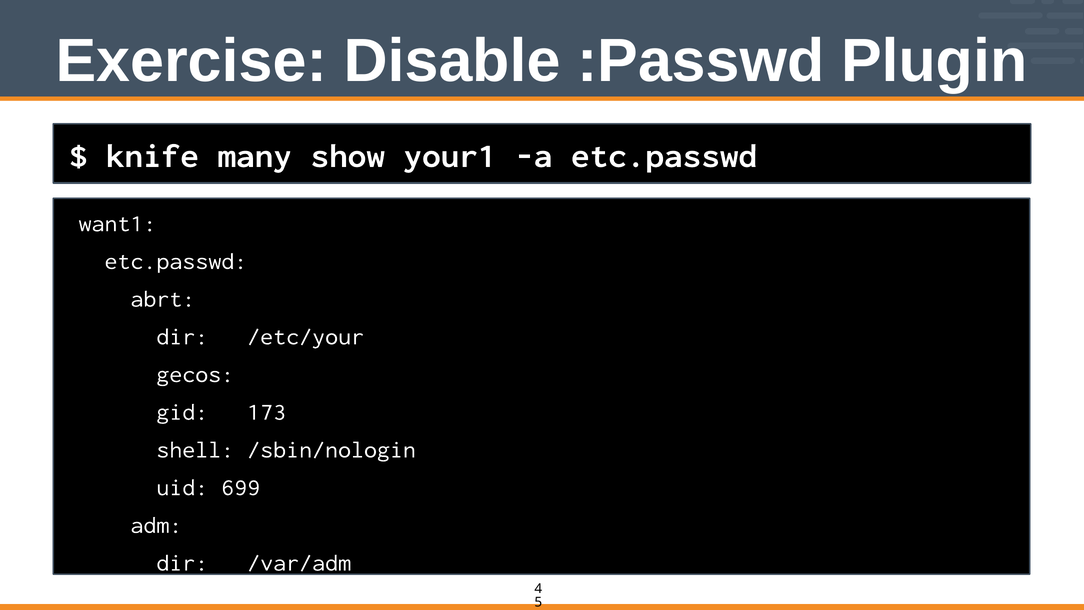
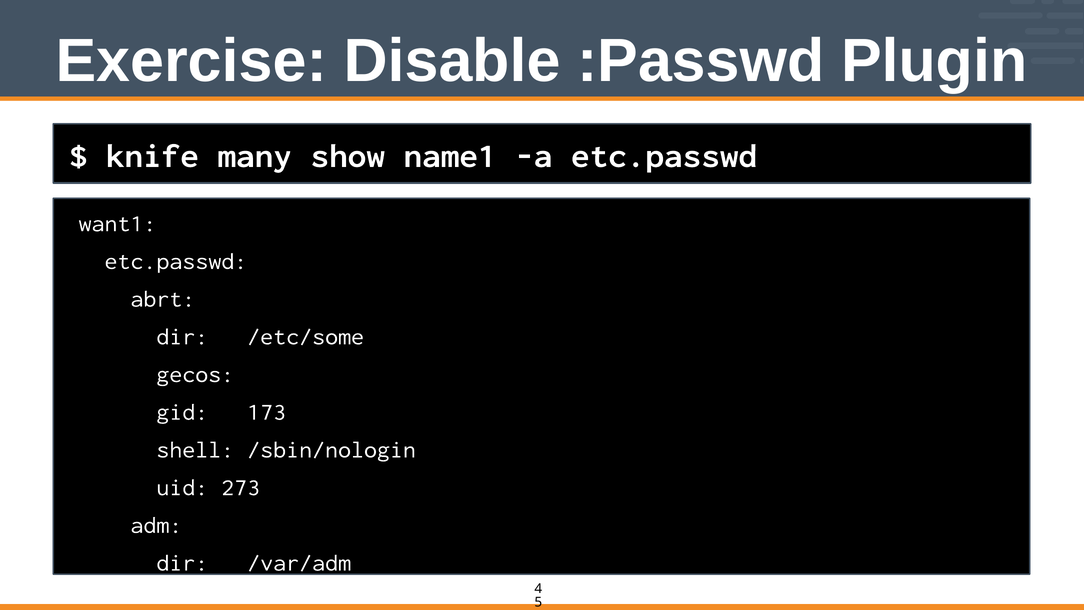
your1: your1 -> name1 (450, 156)
/etc/your: /etc/your -> /etc/some (306, 336)
699: 699 -> 273 (241, 487)
